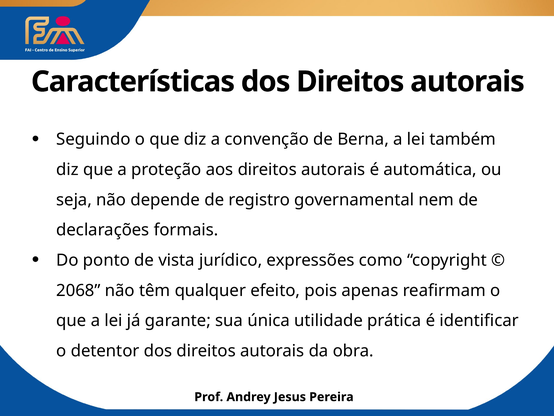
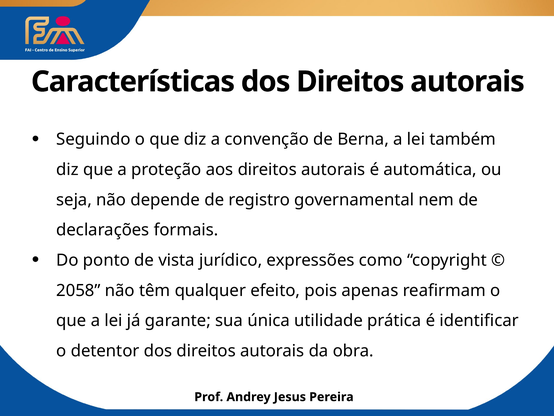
2068: 2068 -> 2058 (78, 290)
